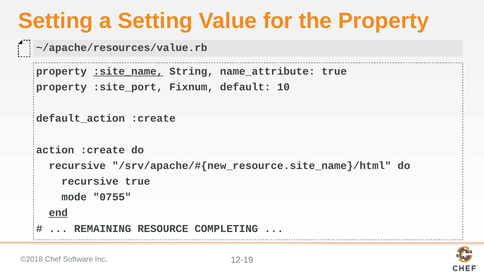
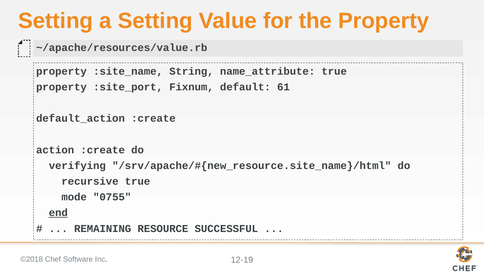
:site_name underline: present -> none (128, 71)
10: 10 -> 61 (283, 87)
recursive: recursive -> verifying (77, 166)
COMPLETING: COMPLETING -> SUCCESSFUL (226, 229)
